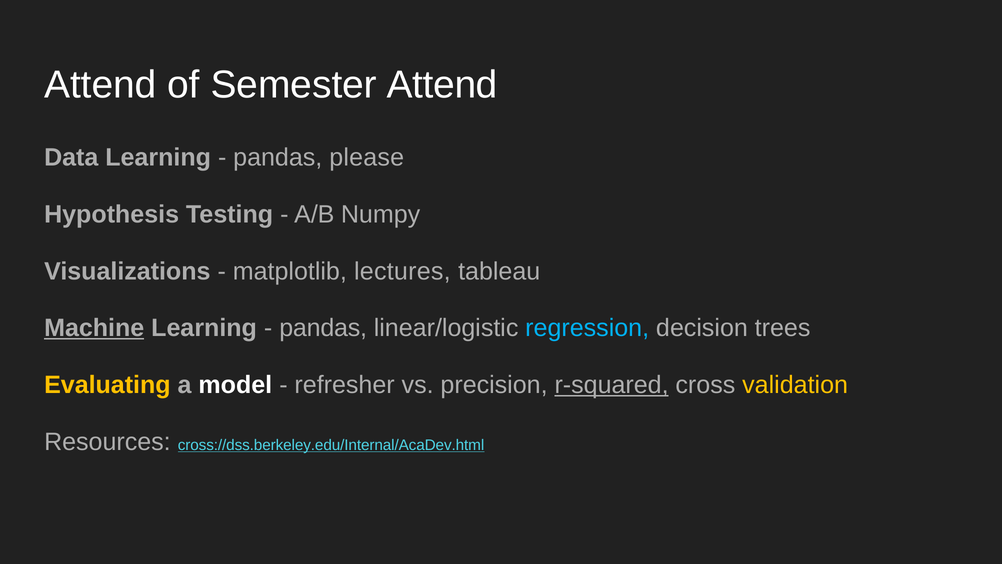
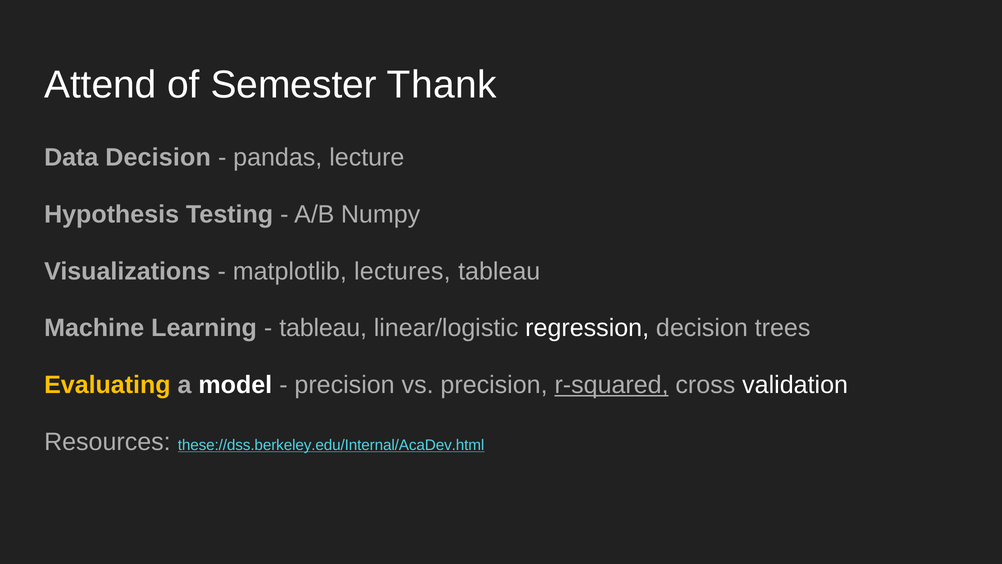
Semester Attend: Attend -> Thank (442, 85)
Data Learning: Learning -> Decision (158, 158)
please: please -> lecture (367, 158)
Machine underline: present -> none (94, 328)
pandas: pandas -> tableau (323, 328)
regression colour: light blue -> white (587, 328)
refresher: refresher -> precision (345, 385)
validation colour: yellow -> white (795, 385)
cross://dss.berkeley.edu/Internal/AcaDev.html: cross://dss.berkeley.edu/Internal/AcaDev.html -> these://dss.berkeley.edu/Internal/AcaDev.html (331, 445)
